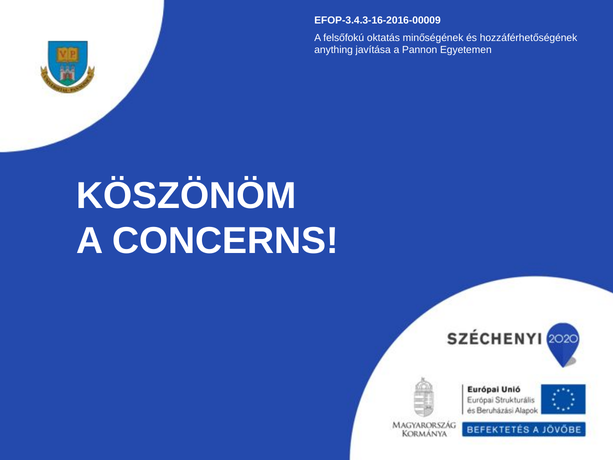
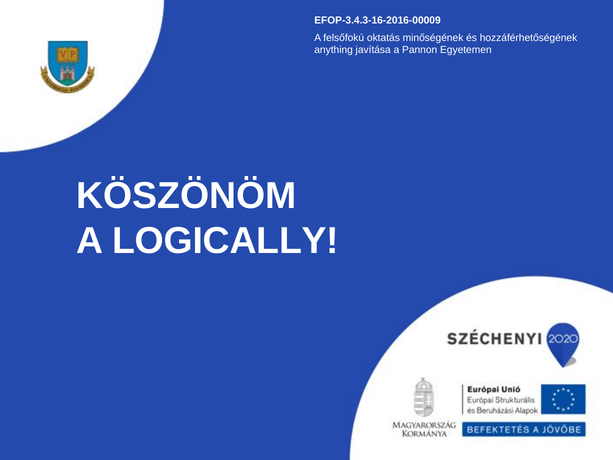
CONCERNS: CONCERNS -> LOGICALLY (225, 241)
